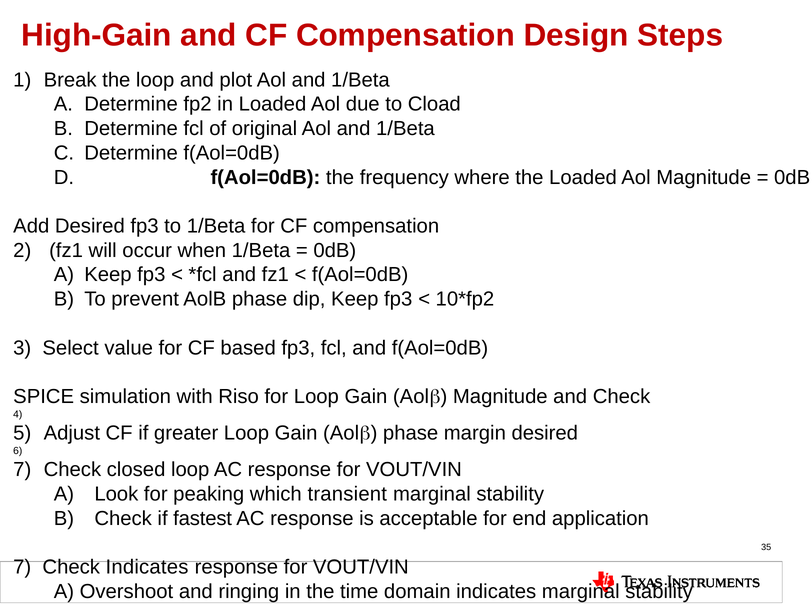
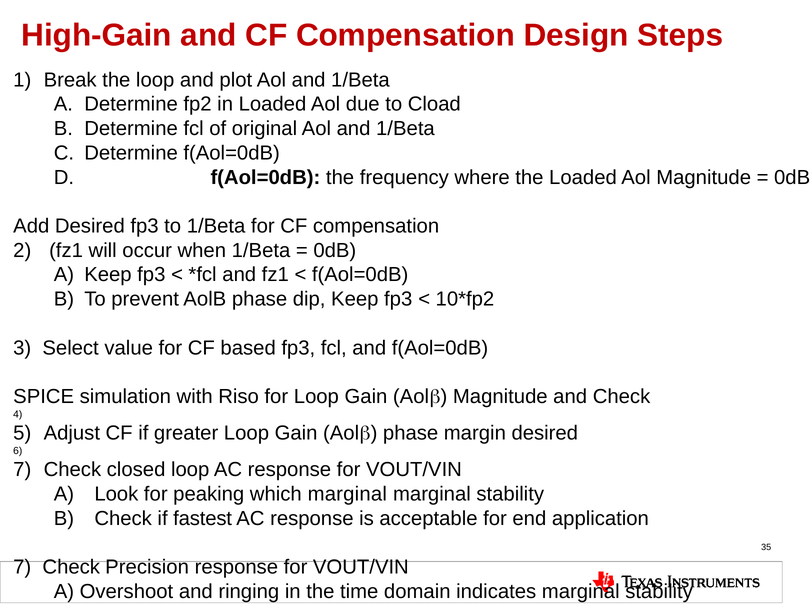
which transient: transient -> marginal (347, 494)
Check Indicates: Indicates -> Precision (147, 567)
